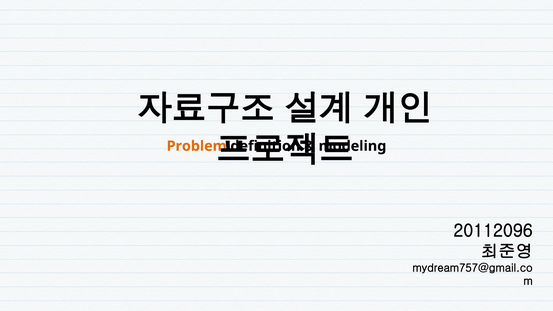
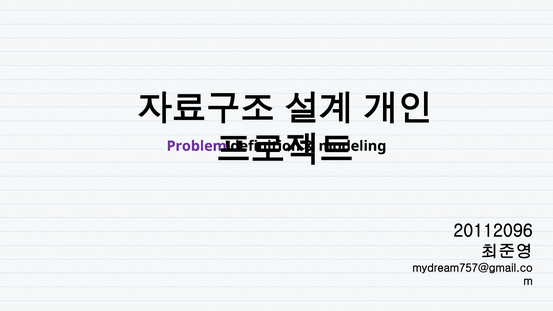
Problem colour: orange -> purple (197, 146)
